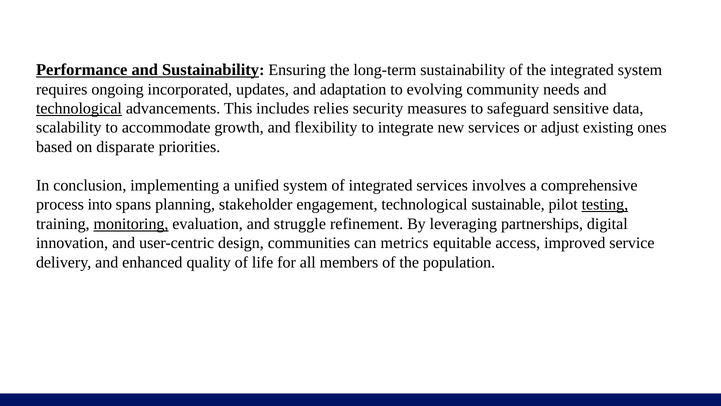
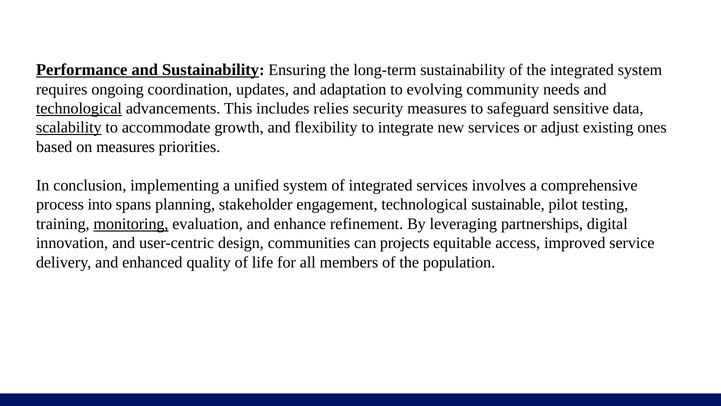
incorporated: incorporated -> coordination (190, 89)
scalability underline: none -> present (69, 128)
on disparate: disparate -> measures (126, 147)
testing underline: present -> none (605, 204)
struggle: struggle -> enhance (300, 224)
metrics: metrics -> projects (405, 243)
